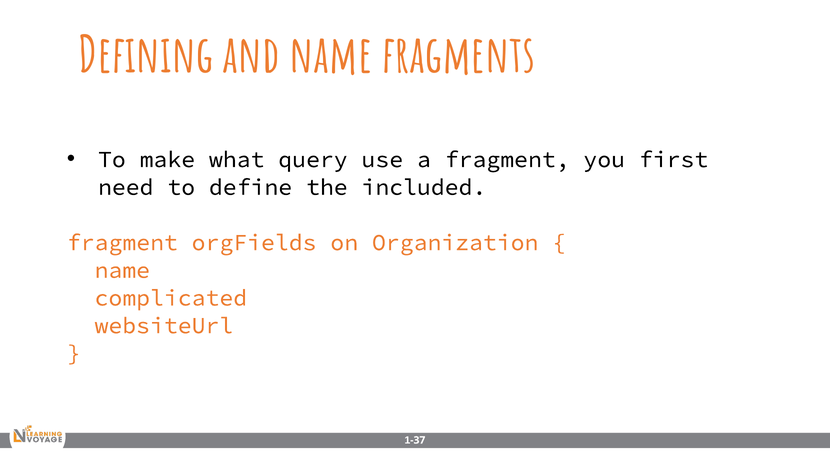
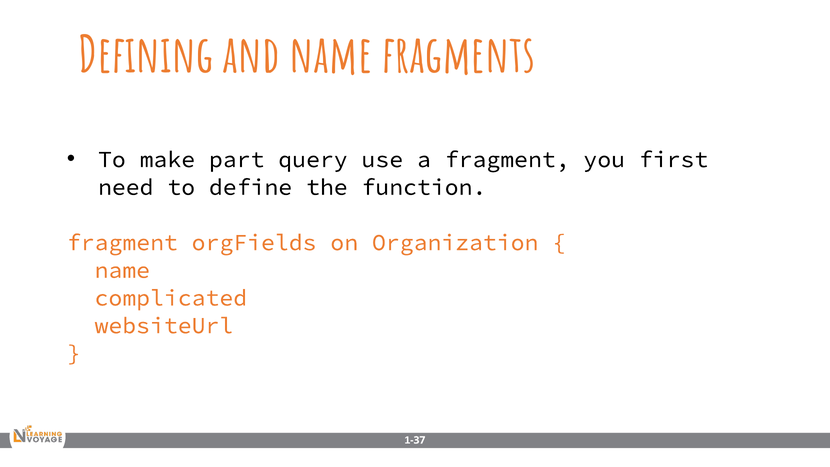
what: what -> part (237, 159)
included: included -> function (424, 187)
